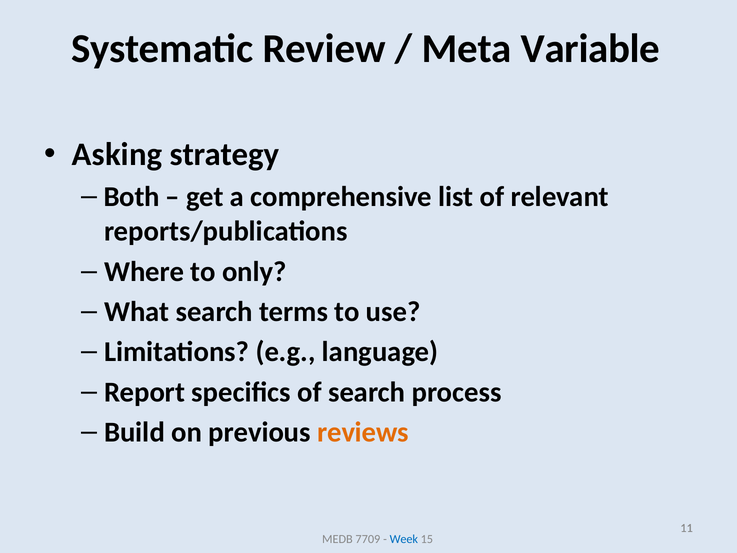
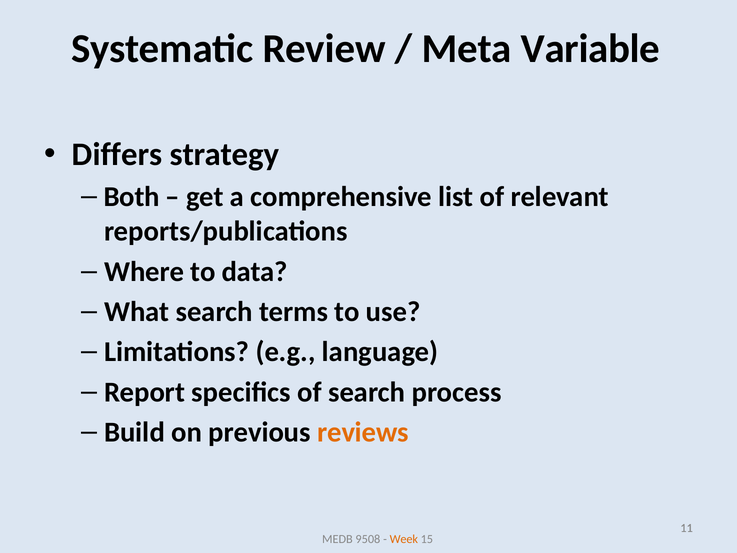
Asking: Asking -> Differs (117, 155)
only: only -> data (255, 271)
7709: 7709 -> 9508 (368, 539)
Week colour: blue -> orange (404, 539)
